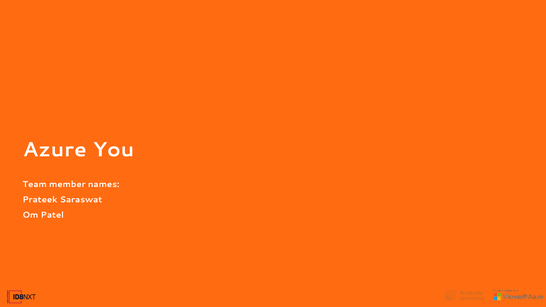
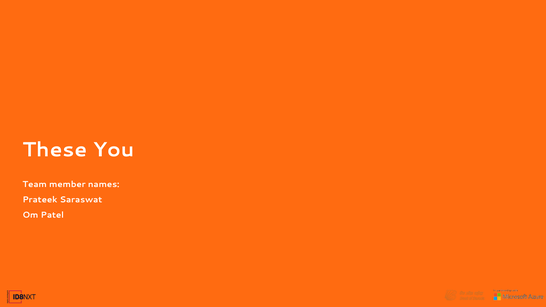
Azure: Azure -> These (55, 150)
